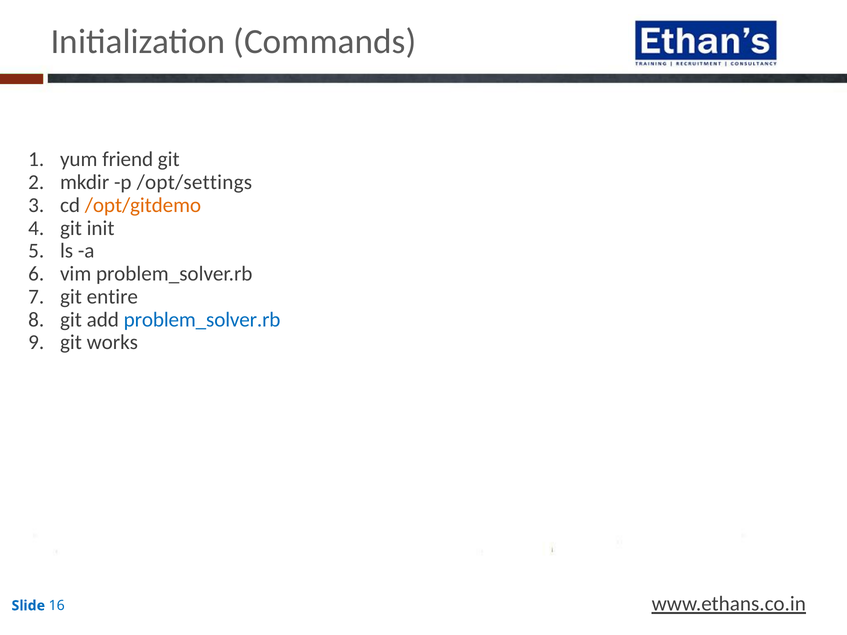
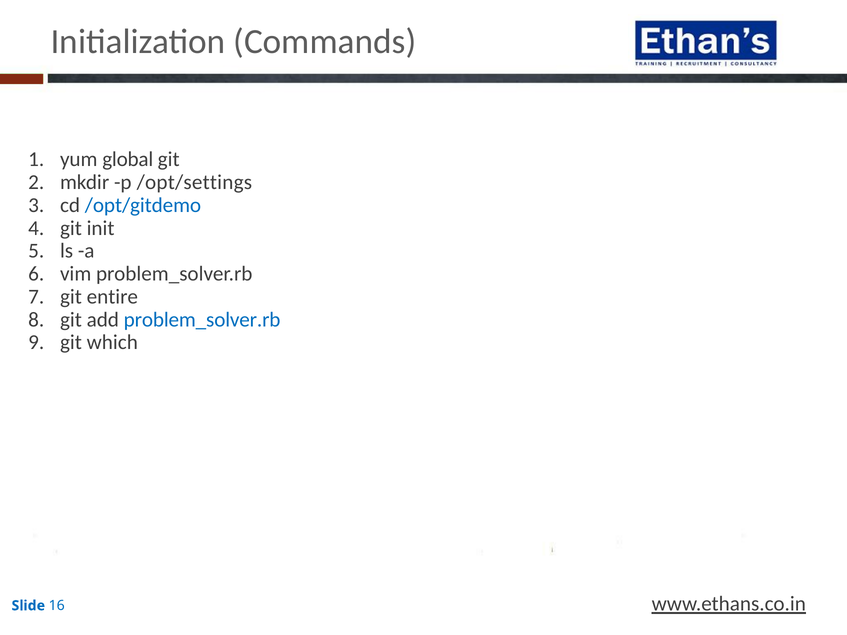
friend: friend -> global (128, 160)
/opt/gitdemo colour: orange -> blue (143, 205)
works: works -> which (112, 343)
